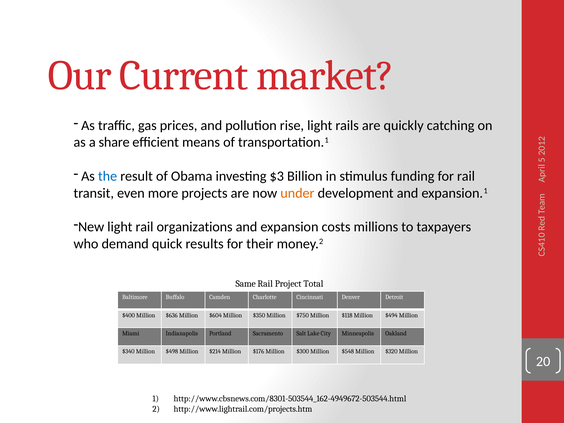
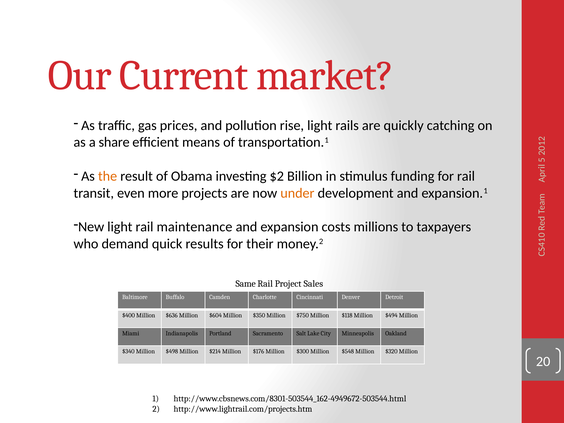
the colour: blue -> orange (108, 176)
$3: $3 -> $2 (277, 176)
organizations: organizations -> maintenance (195, 227)
Total: Total -> Sales (313, 284)
